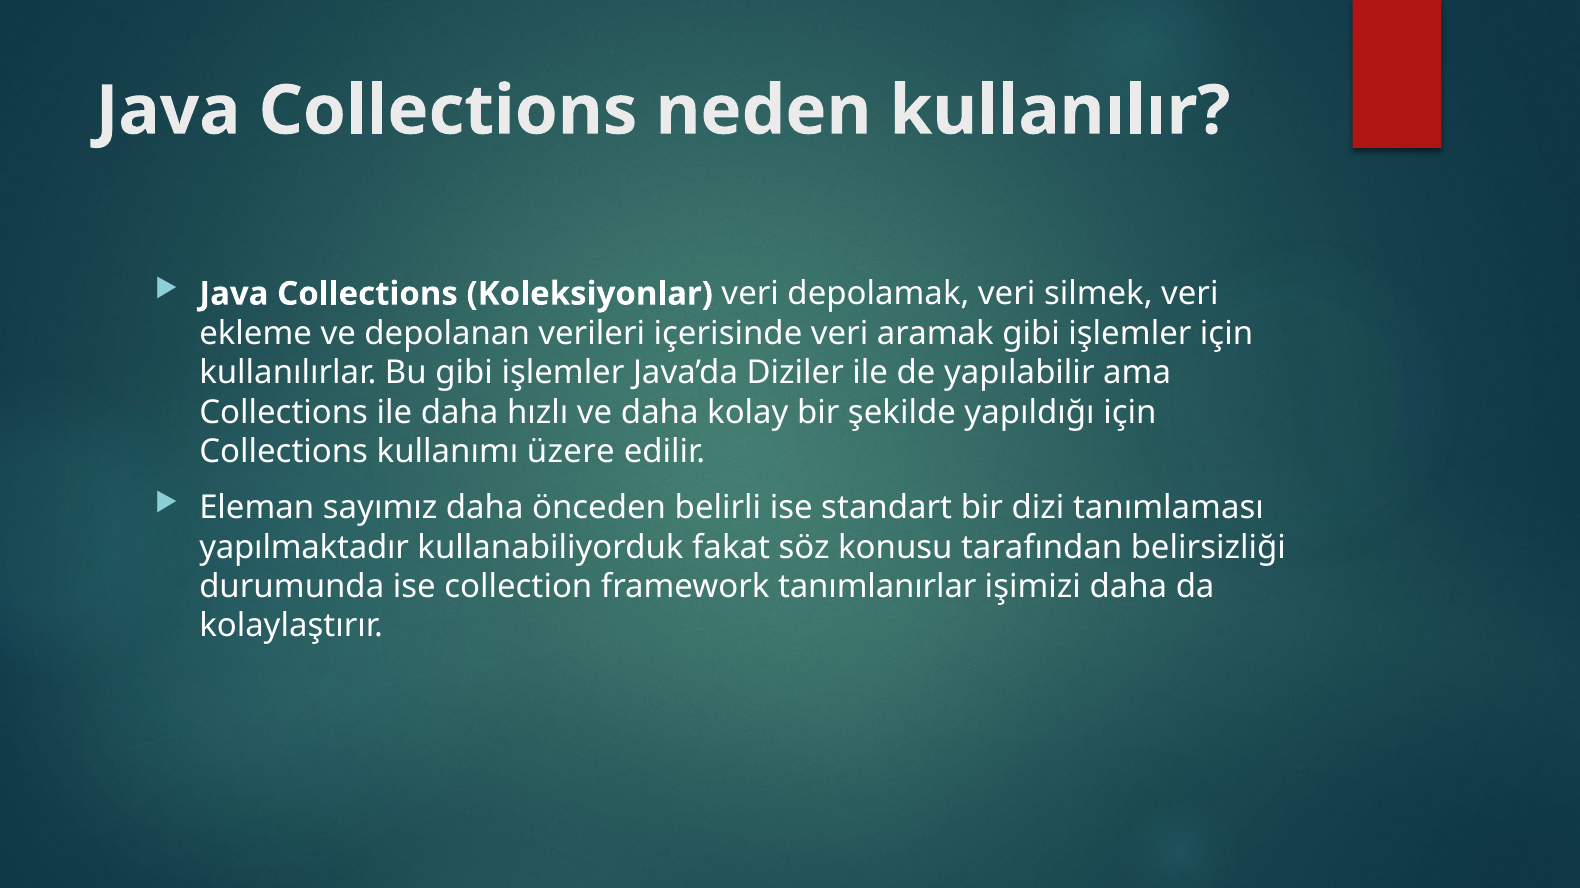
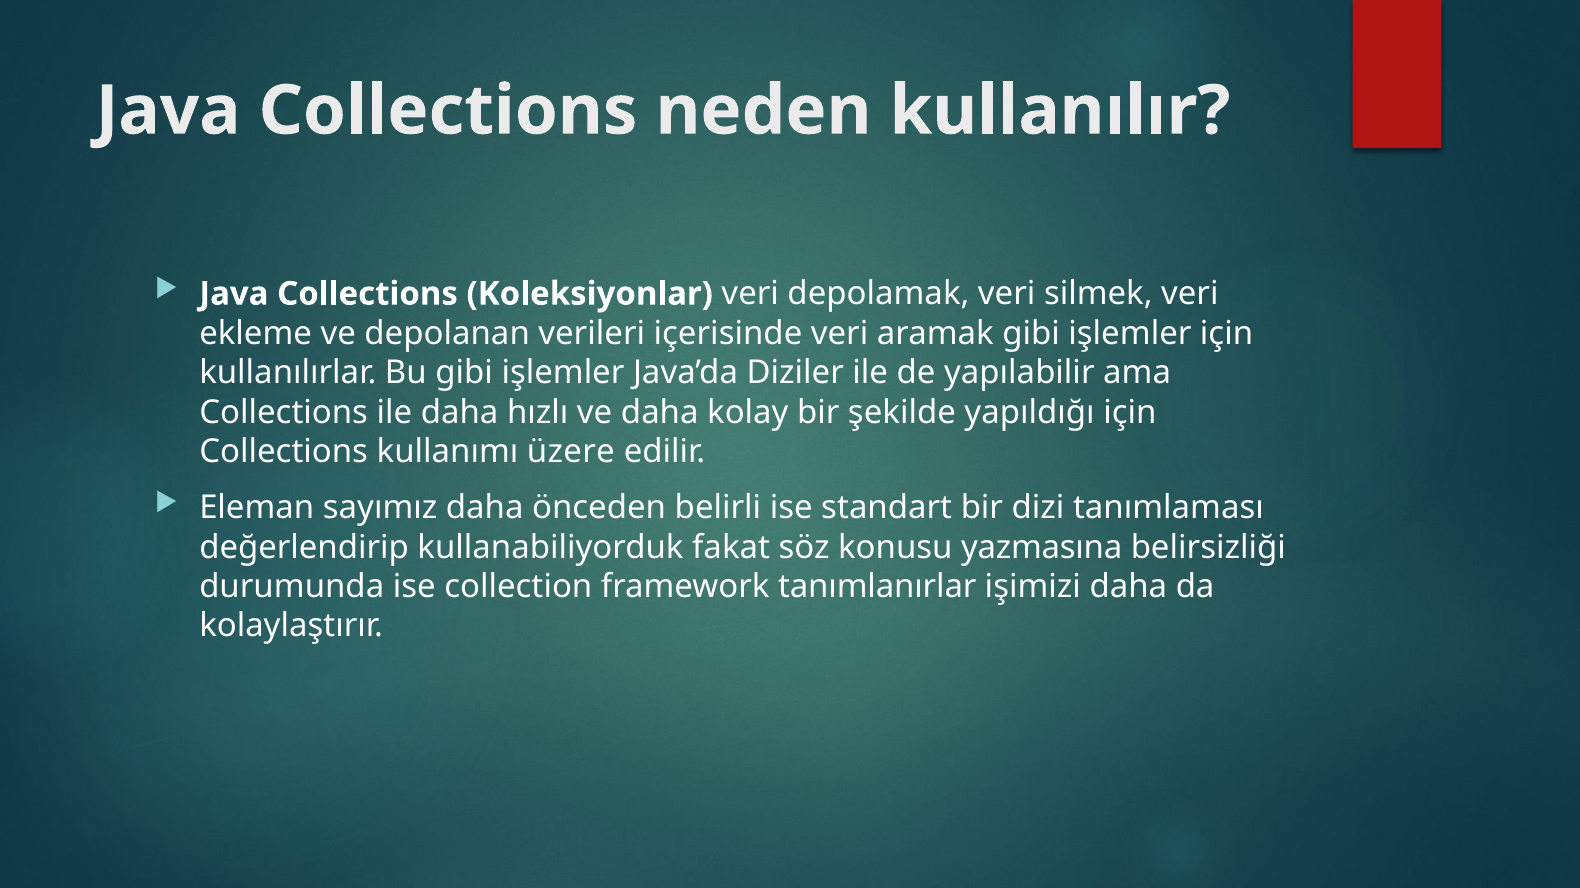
yapılmaktadır: yapılmaktadır -> değerlendirip (304, 548)
tarafından: tarafından -> yazmasına (1042, 548)
